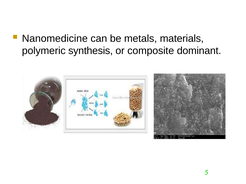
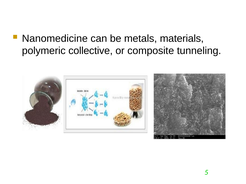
synthesis: synthesis -> collective (91, 51)
dominant: dominant -> tunneling (199, 51)
